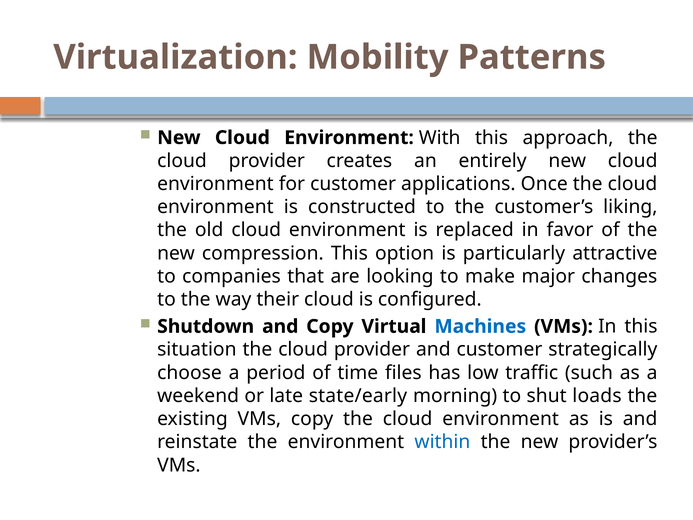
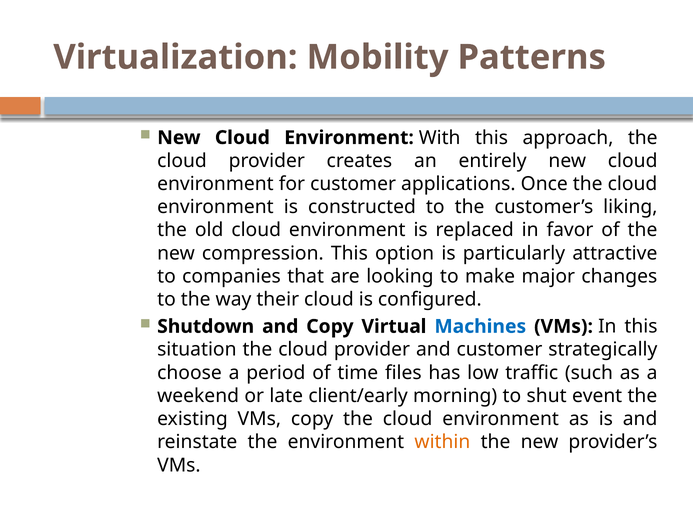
state/early: state/early -> client/early (358, 396)
loads: loads -> event (597, 396)
within colour: blue -> orange (442, 442)
